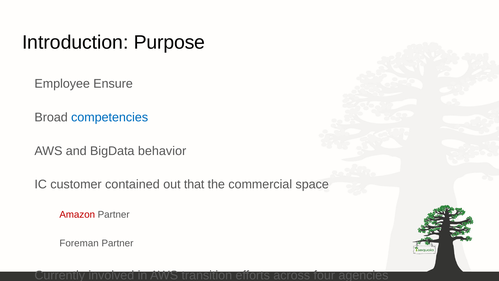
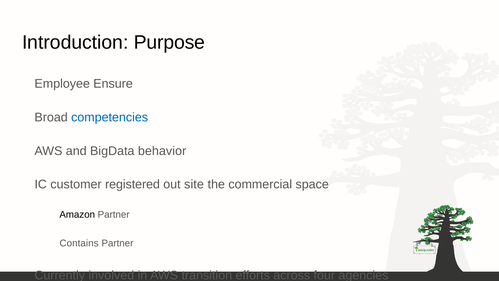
contained: contained -> registered (132, 184)
that: that -> site (194, 184)
Amazon colour: red -> black (77, 214)
Foreman: Foreman -> Contains (79, 243)
